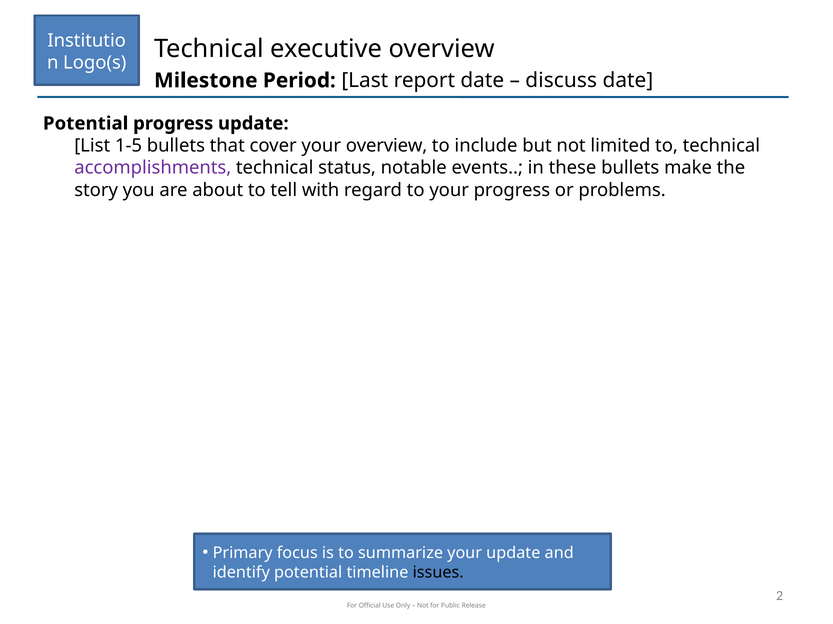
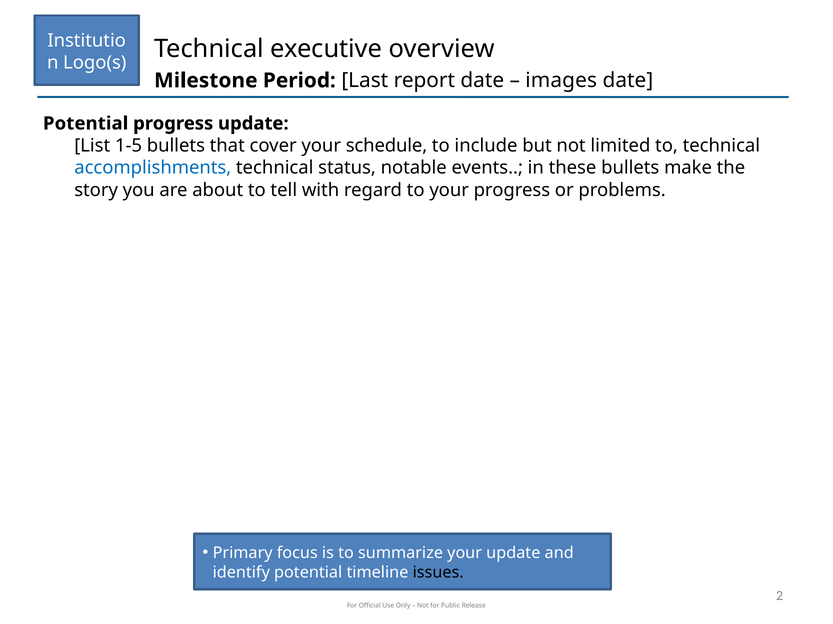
discuss: discuss -> images (561, 81)
your overview: overview -> schedule (387, 146)
accomplishments colour: purple -> blue (153, 168)
